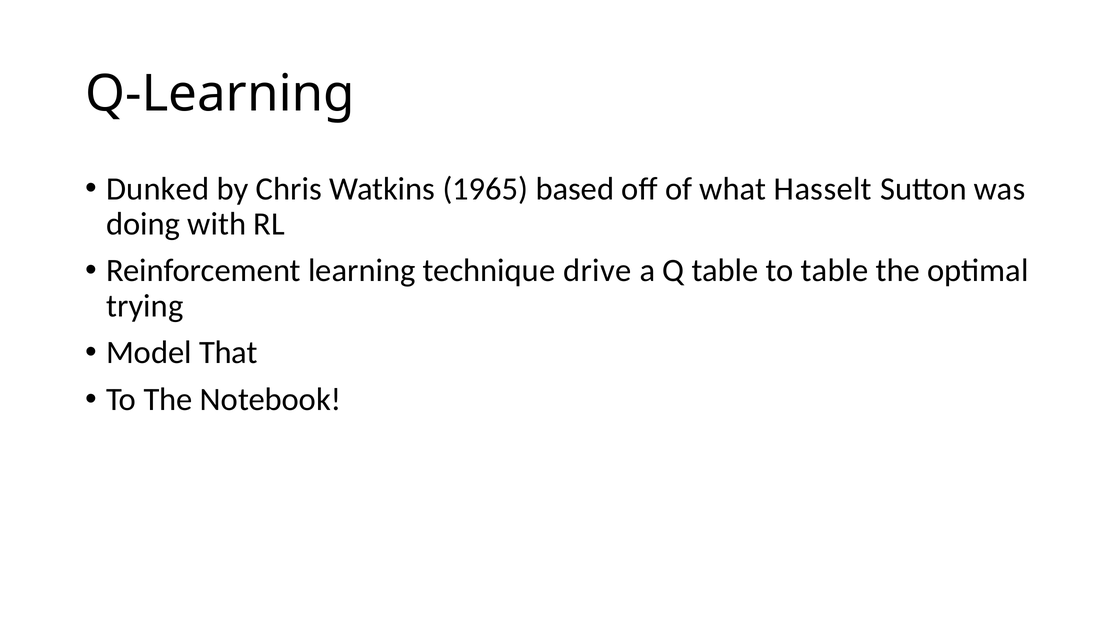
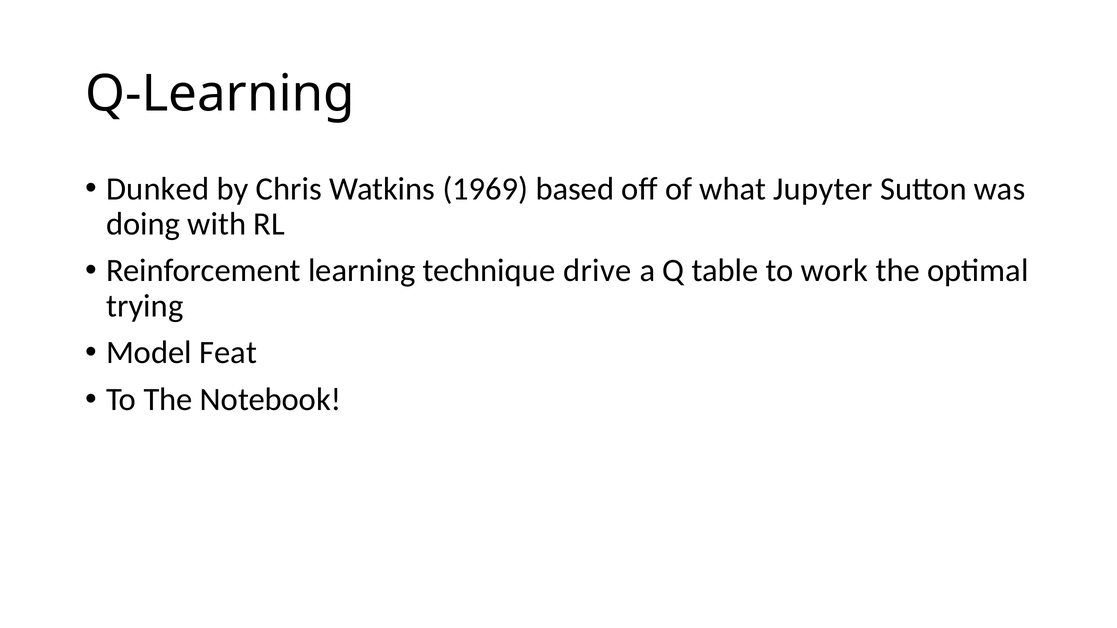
1965: 1965 -> 1969 (485, 189)
Hasselt: Hasselt -> Jupyter (823, 189)
to table: table -> work (835, 271)
That: That -> Feat (228, 353)
